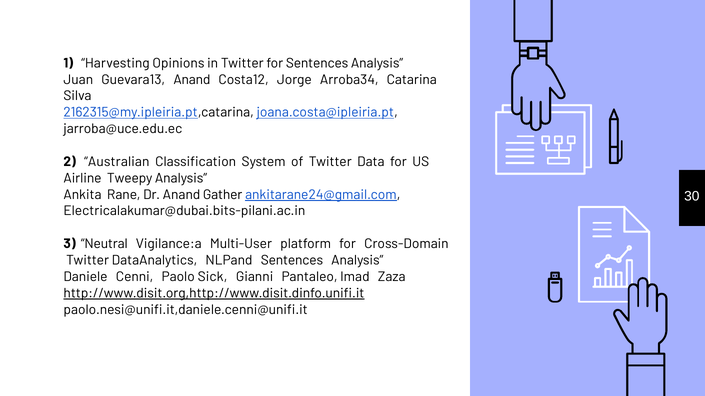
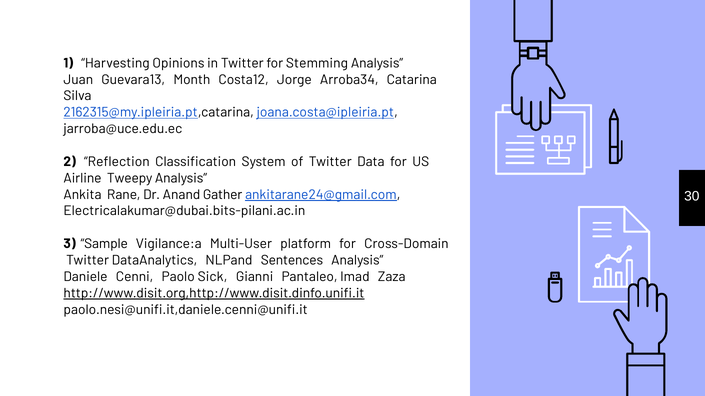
for Sentences: Sentences -> Stemming (317, 63)
Guevara13 Anand: Anand -> Month (192, 80)
Australian: Australian -> Reflection (117, 162)
Neutral: Neutral -> Sample (104, 244)
